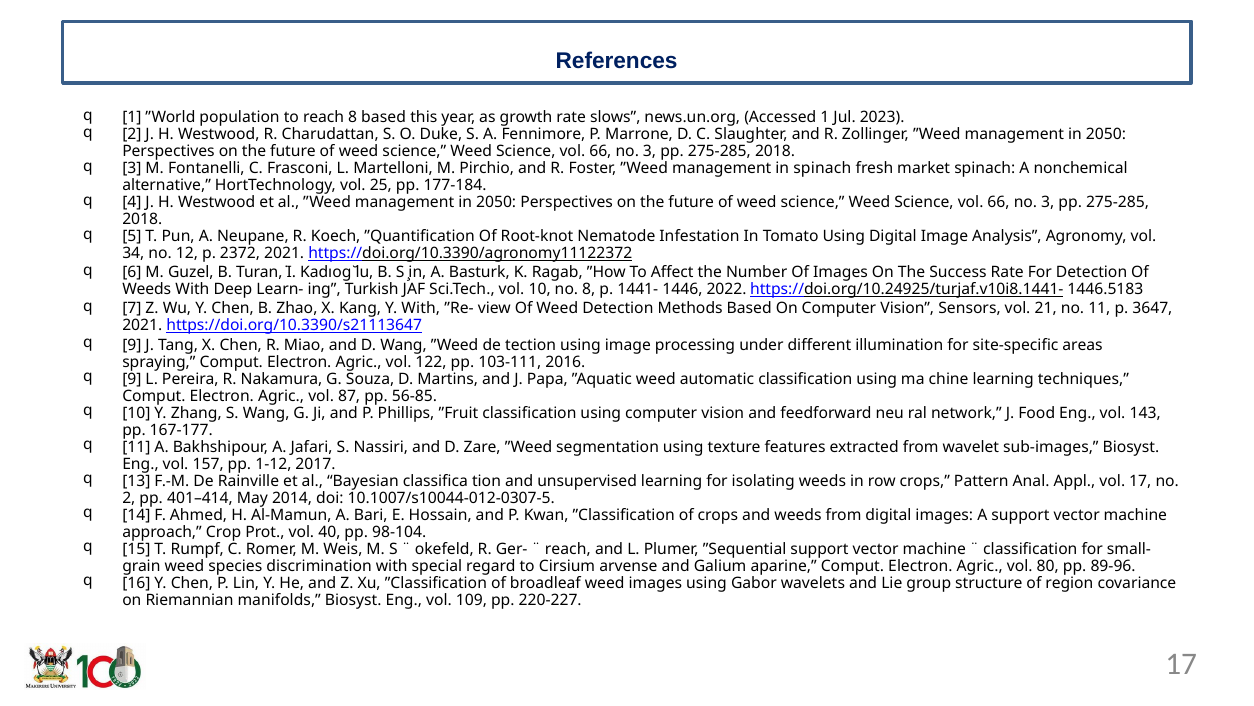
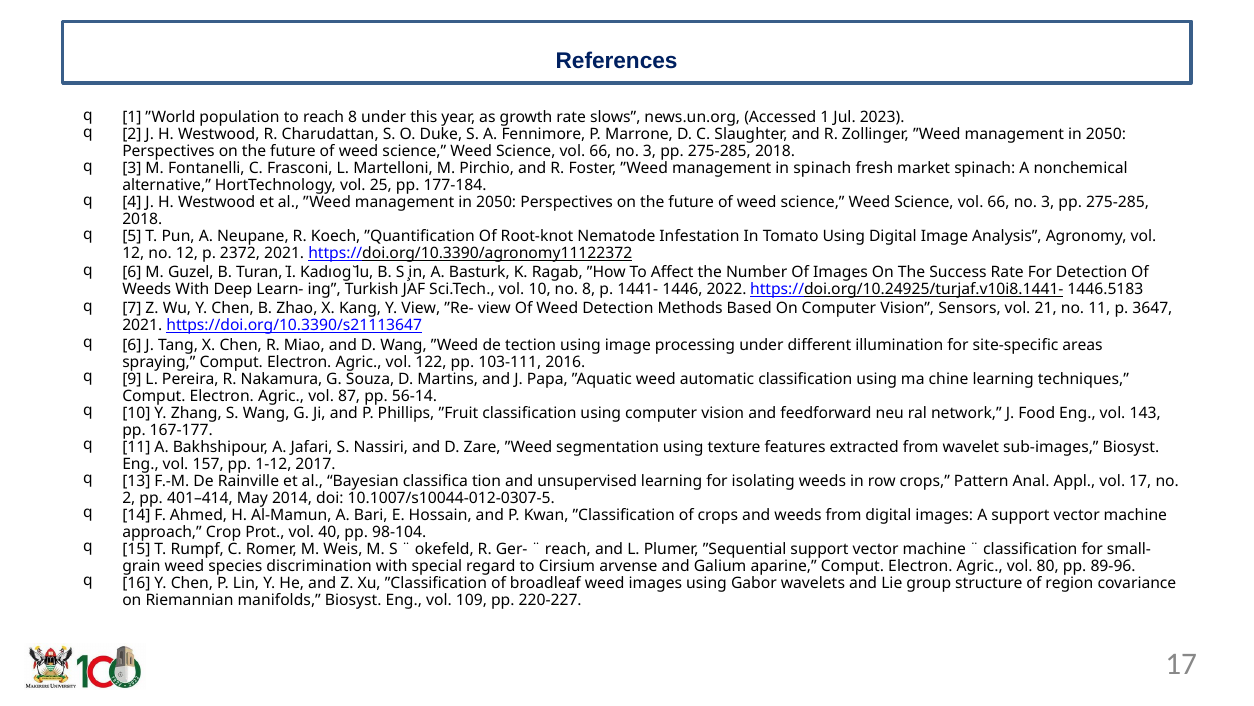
8 based: based -> under (384, 117)
34: 34 -> 12 (133, 253)
Y With: With -> View (421, 308)
9: 9 -> 6 (132, 345)
56-85: 56-85 -> 56-14 (414, 396)
